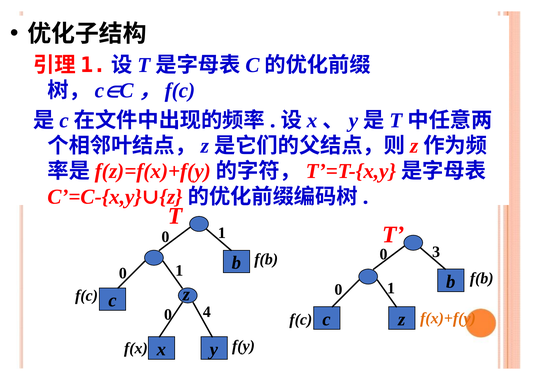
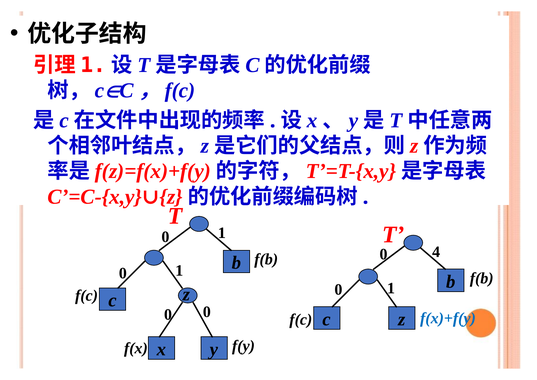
3: 3 -> 4 (436, 252)
4: 4 -> 0 (207, 312)
f(x)+f(y colour: orange -> blue (448, 318)
